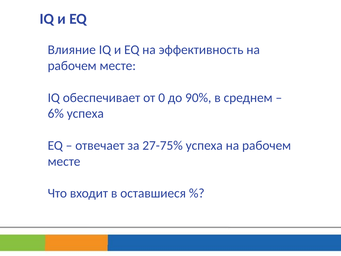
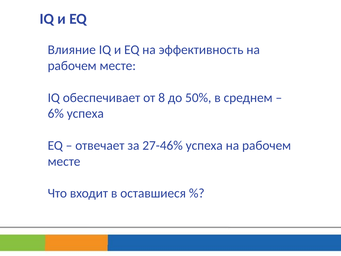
0: 0 -> 8 (162, 98)
90%: 90% -> 50% (198, 98)
27-75%: 27-75% -> 27-46% (163, 145)
